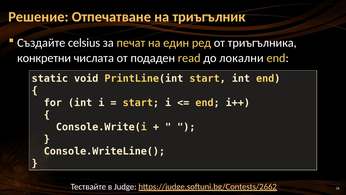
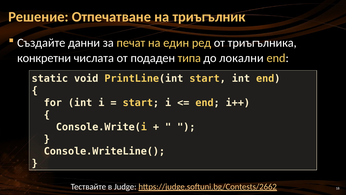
celsius: celsius -> данни (84, 43)
read: read -> типа (189, 58)
